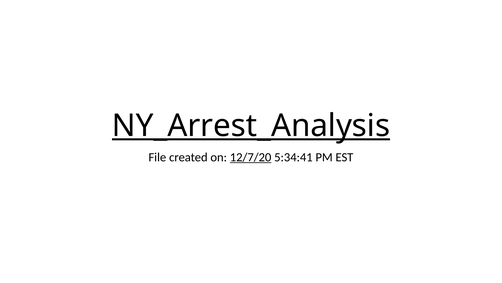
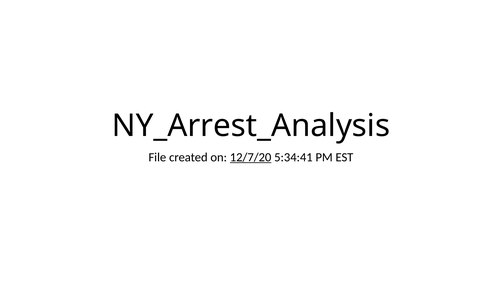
NY_Arrest_Analysis underline: present -> none (251, 125)
